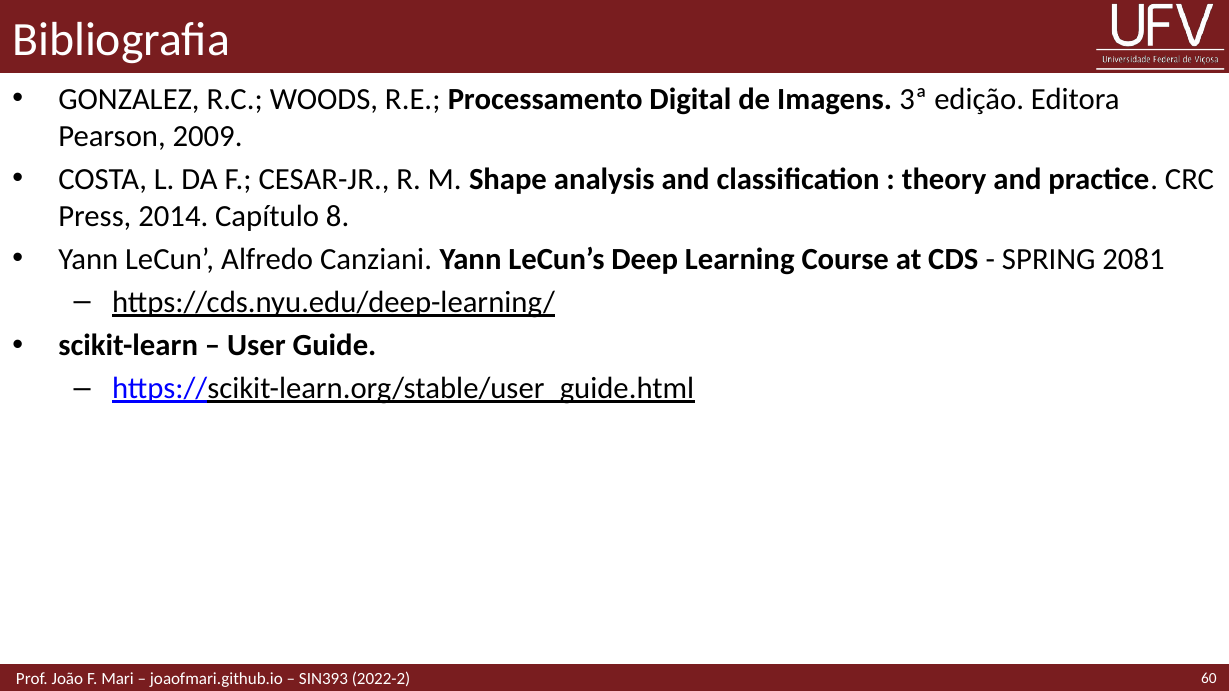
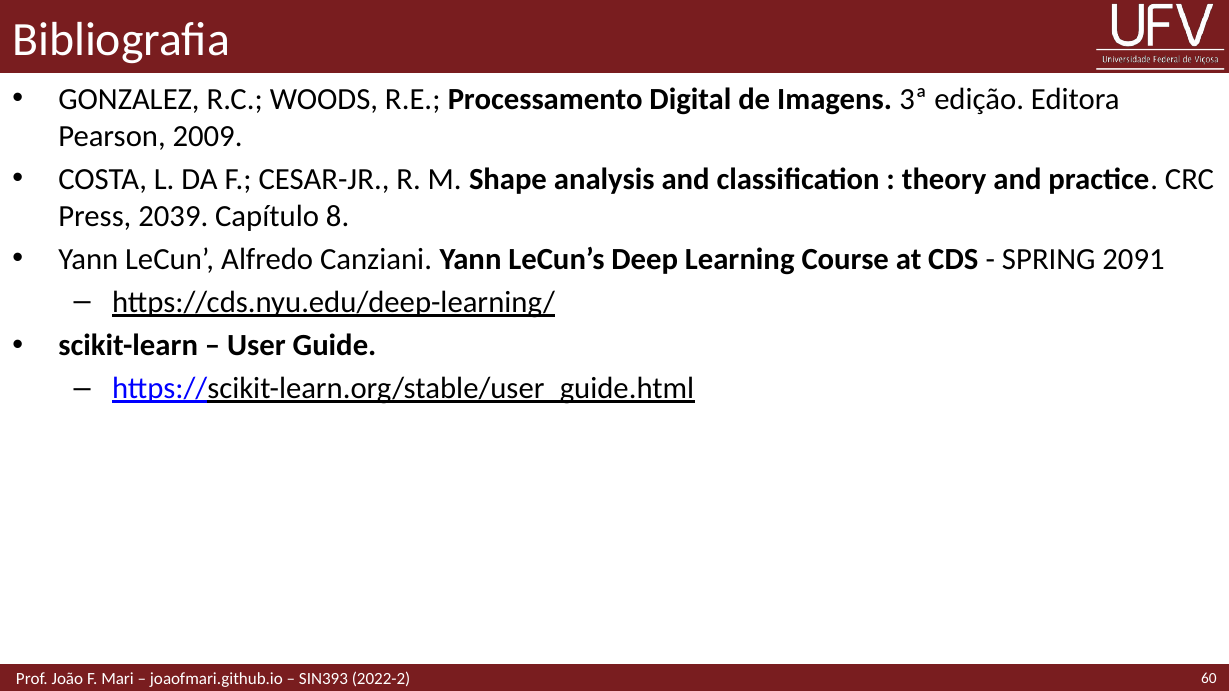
2014: 2014 -> 2039 (173, 216)
2081: 2081 -> 2091 (1134, 259)
